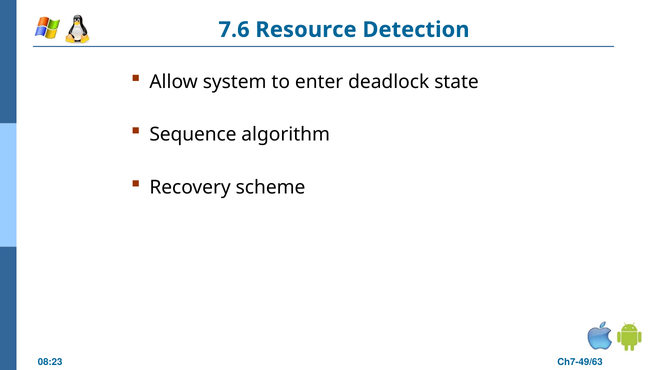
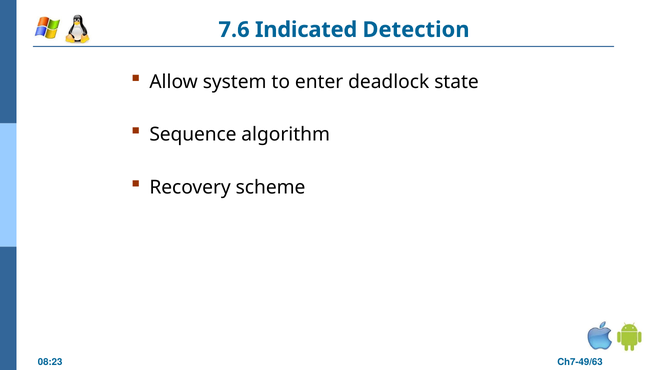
Resource: Resource -> Indicated (306, 30)
